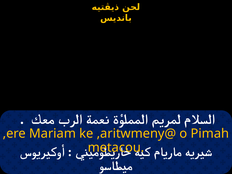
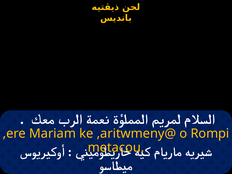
Pimah: Pimah -> Rompi (210, 134)
